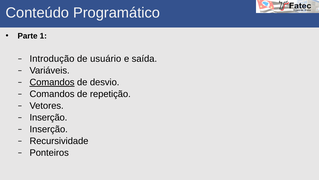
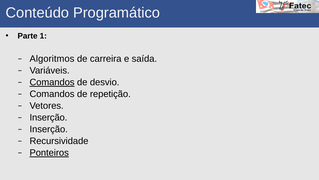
Introdução: Introdução -> Algoritmos (52, 59)
usuário: usuário -> carreira (106, 59)
Ponteiros underline: none -> present (49, 152)
